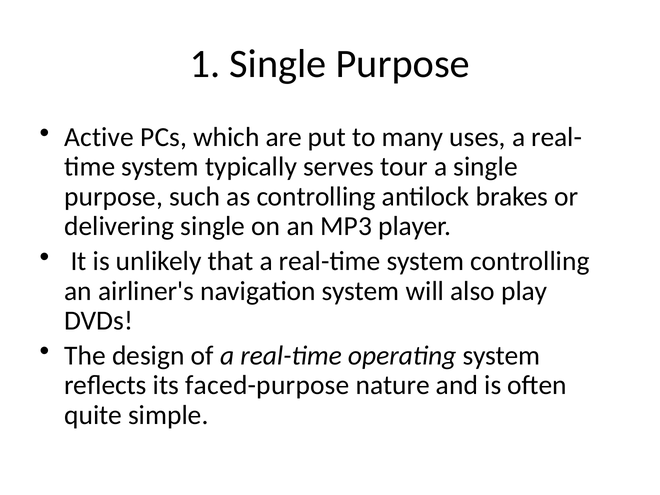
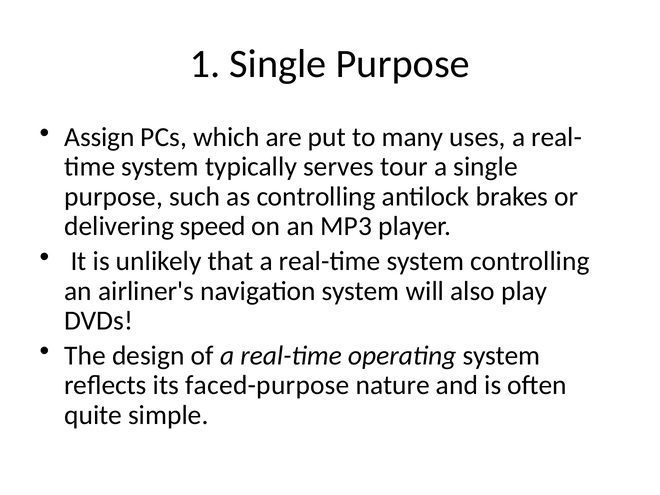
Active: Active -> Assign (99, 137)
delivering single: single -> speed (213, 226)
